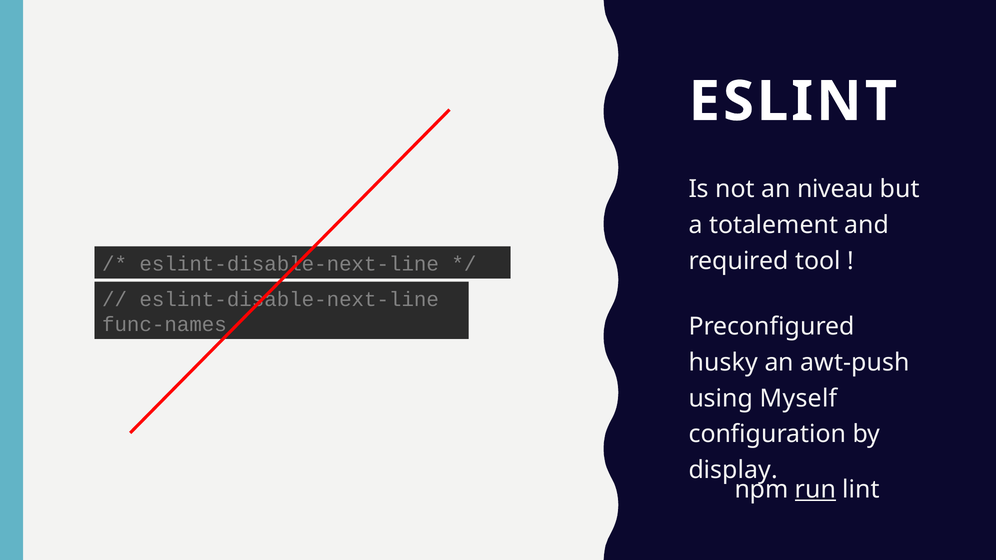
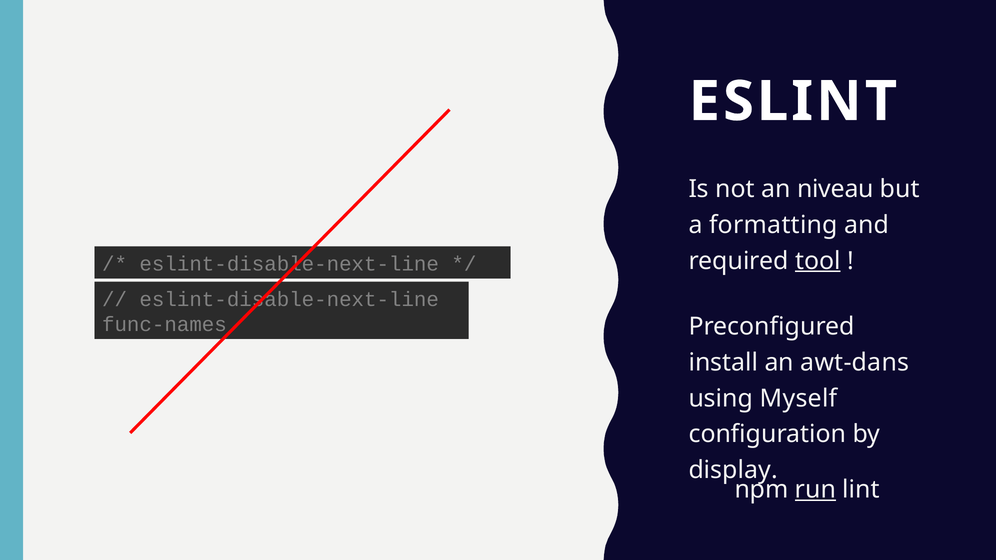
totalement: totalement -> formatting (773, 225)
tool underline: none -> present (818, 261)
husky: husky -> install (723, 363)
awt-push: awt-push -> awt-dans (855, 363)
